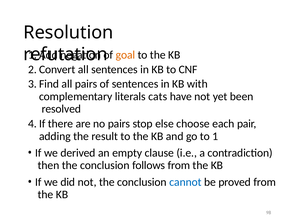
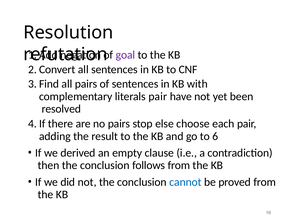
goal colour: orange -> purple (125, 55)
literals cats: cats -> pair (158, 96)
1: 1 -> 6 (215, 136)
